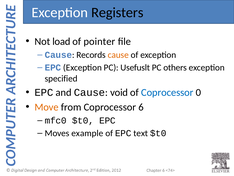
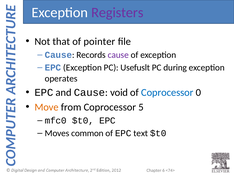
Registers colour: black -> purple (117, 12)
load: load -> that (61, 41)
cause colour: orange -> purple (118, 55)
others: others -> during (175, 67)
specified: specified -> operates (61, 78)
Coprocessor 6: 6 -> 5 (141, 107)
example: example -> common (87, 133)
